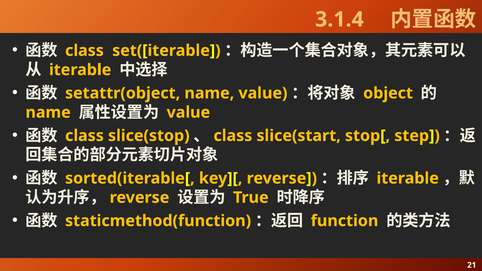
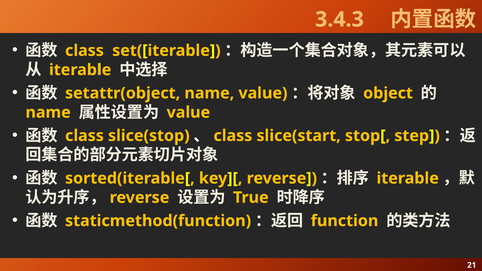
3.1.4: 3.1.4 -> 3.4.3 (339, 19)
